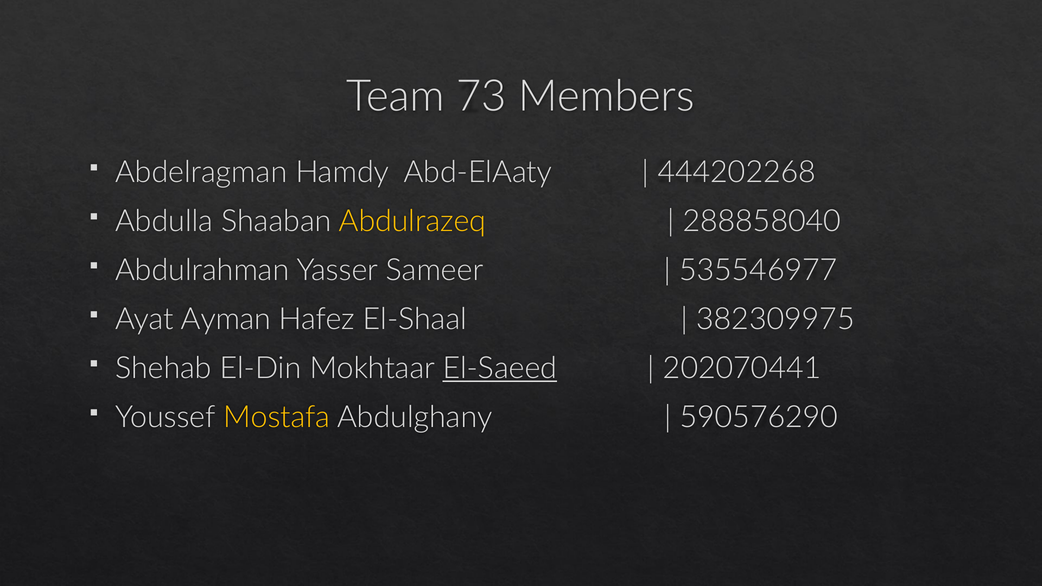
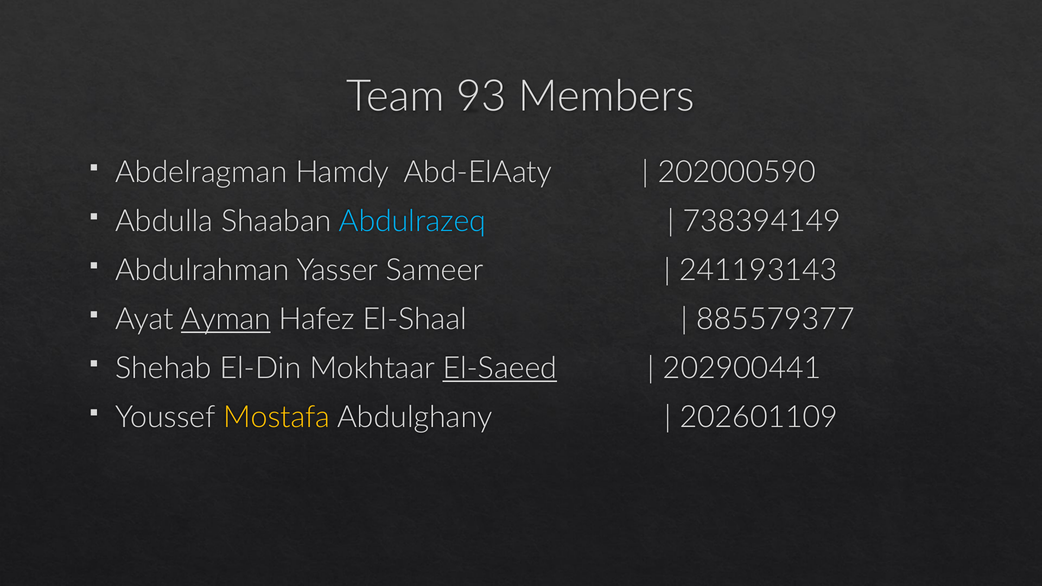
73: 73 -> 93 (481, 97)
444202268: 444202268 -> 202000590 (737, 172)
Abdulrazeq colour: yellow -> light blue (412, 221)
288858040: 288858040 -> 738394149 (762, 221)
535546977: 535546977 -> 241193143 (758, 270)
Ayman underline: none -> present (226, 319)
382309975: 382309975 -> 885579377 (775, 319)
202070441: 202070441 -> 202900441 (742, 368)
590576290: 590576290 -> 202601109 (759, 417)
